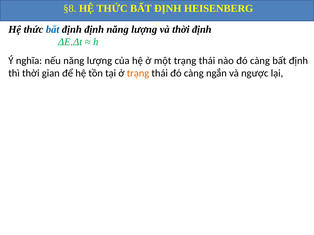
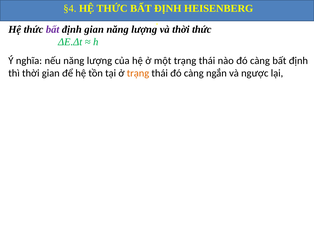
§8: §8 -> §4 (70, 9)
bất colour: blue -> purple (53, 29)
định định: định -> gian (94, 29)
thời định: định -> thức (202, 29)
